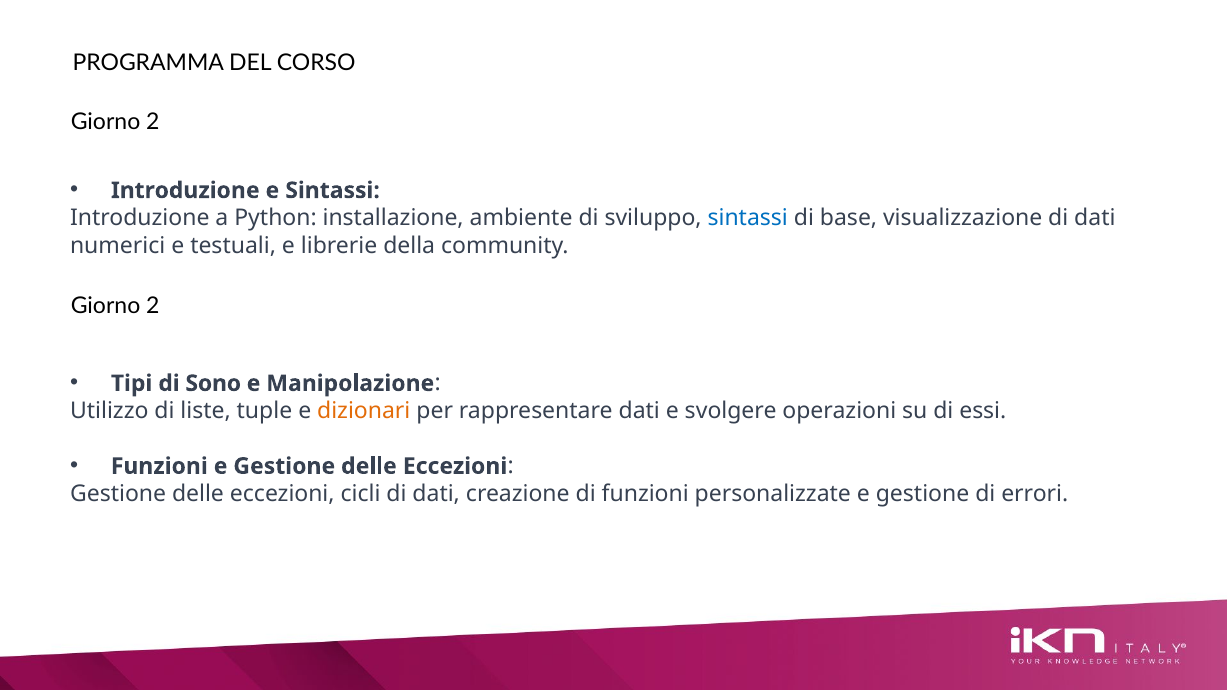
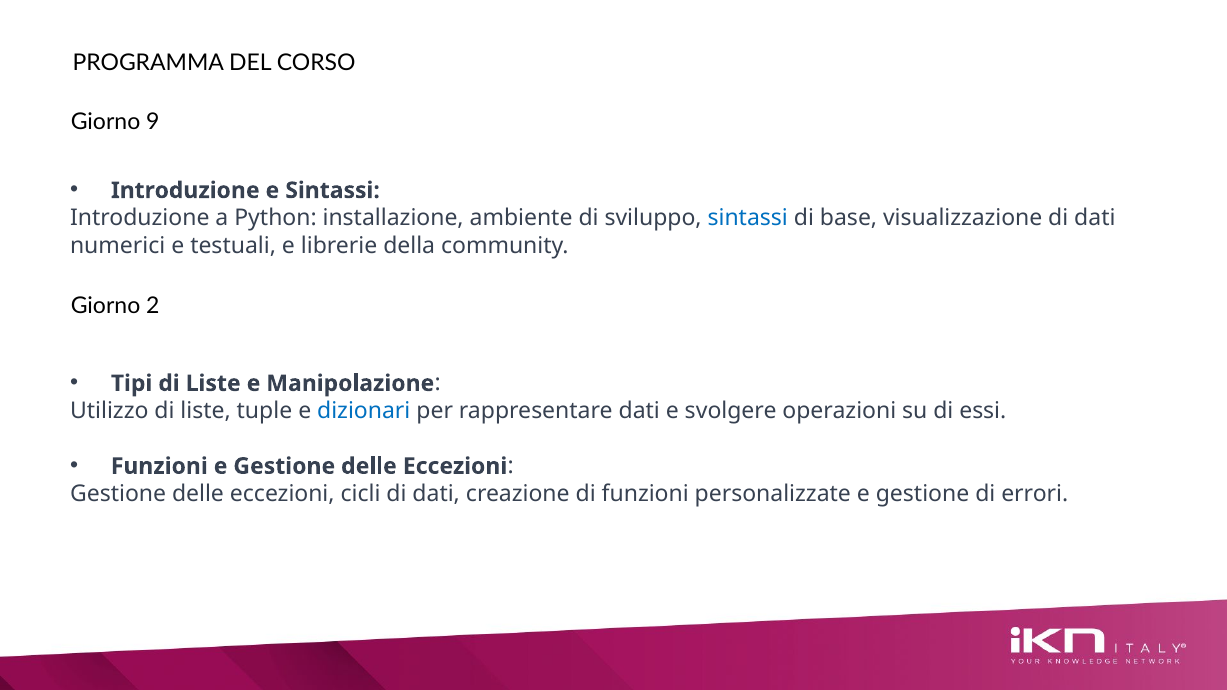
2: 2 -> 9 (153, 122)
Tipi di Sono: Sono -> Liste (213, 383)
dizionari colour: orange -> blue (364, 411)
